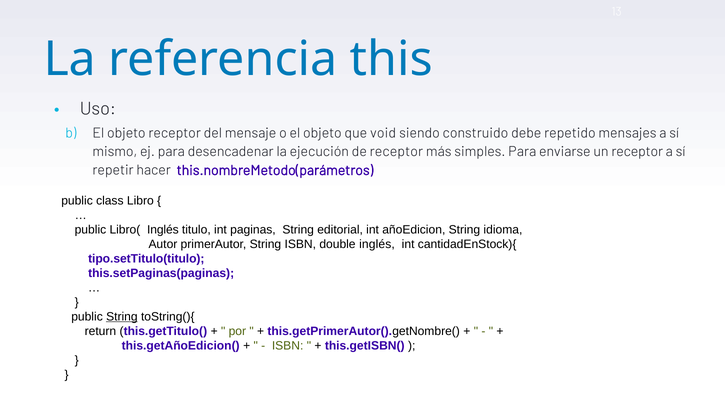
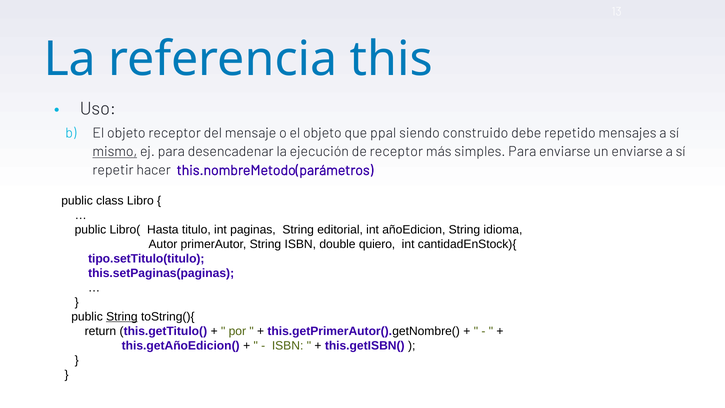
void: void -> ppal (383, 133)
mismo underline: none -> present (115, 152)
un receptor: receptor -> enviarse (637, 152)
Libro( Inglés: Inglés -> Hasta (163, 230)
double inglés: inglés -> quiero (377, 244)
